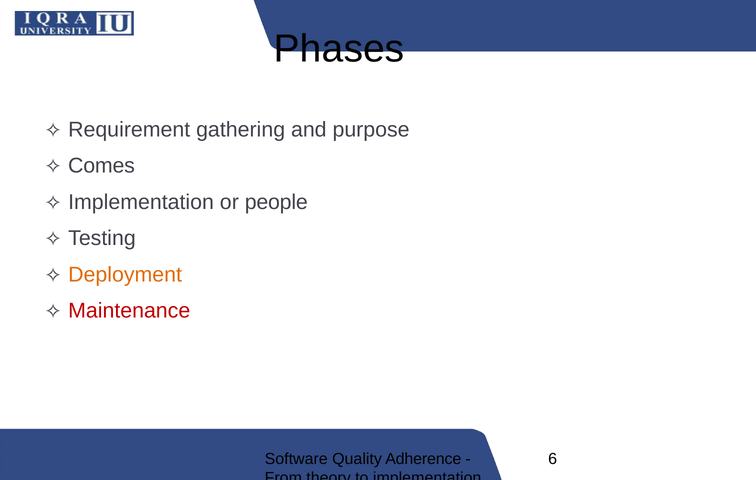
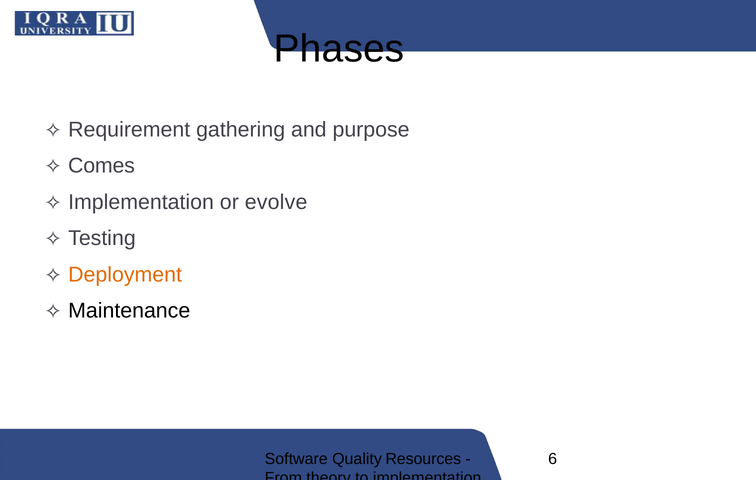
people: people -> evolve (276, 202)
Maintenance colour: red -> black (129, 311)
Adherence: Adherence -> Resources (423, 459)
